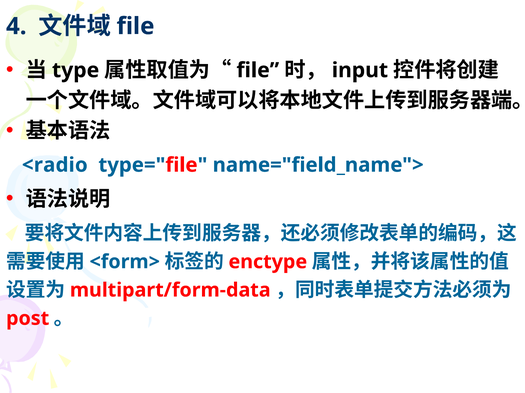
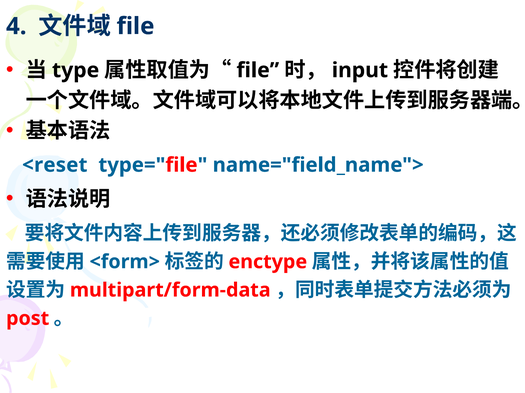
<radio: <radio -> <reset (55, 165)
